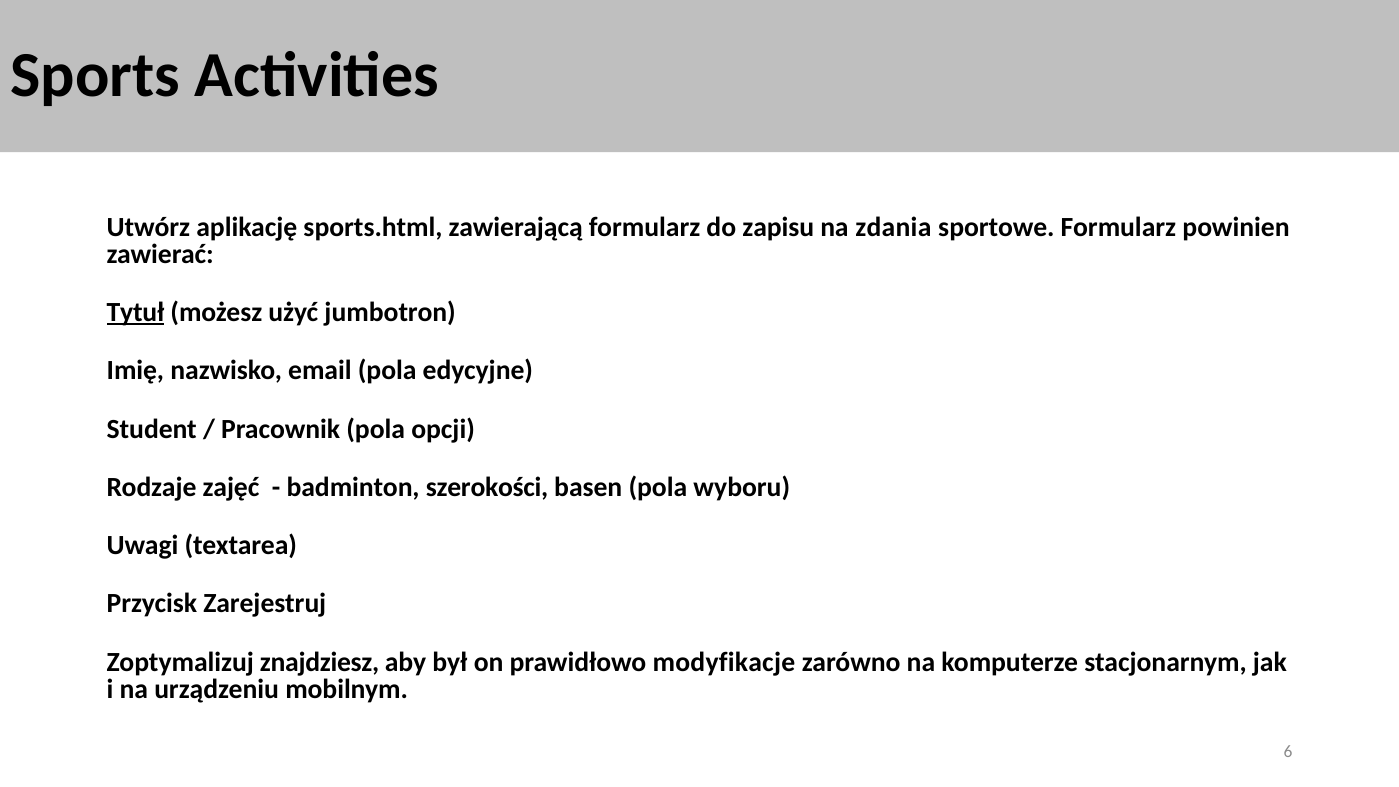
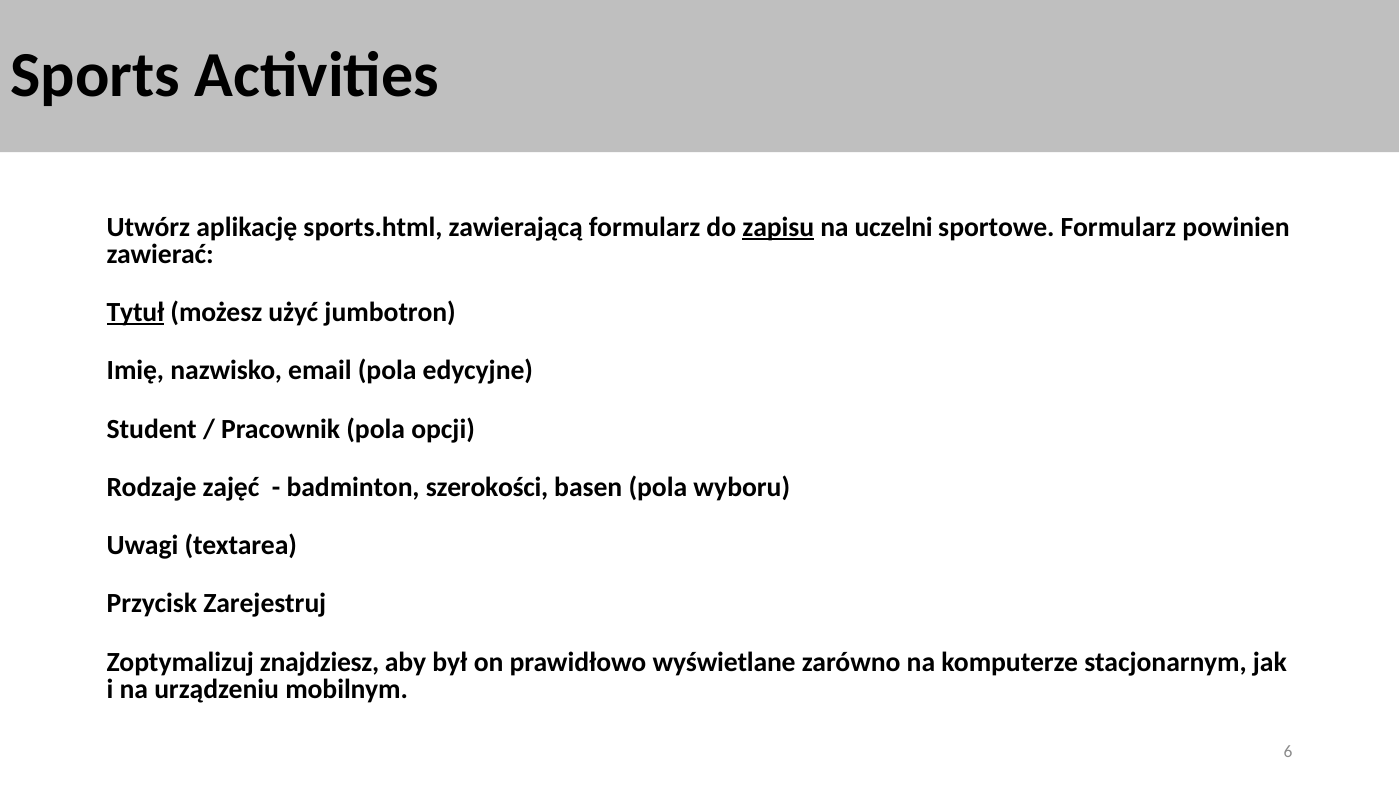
zapisu underline: none -> present (778, 227)
zdania: zdania -> uczelni (894, 227)
modyfikacje: modyfikacje -> wyświetlane (724, 662)
